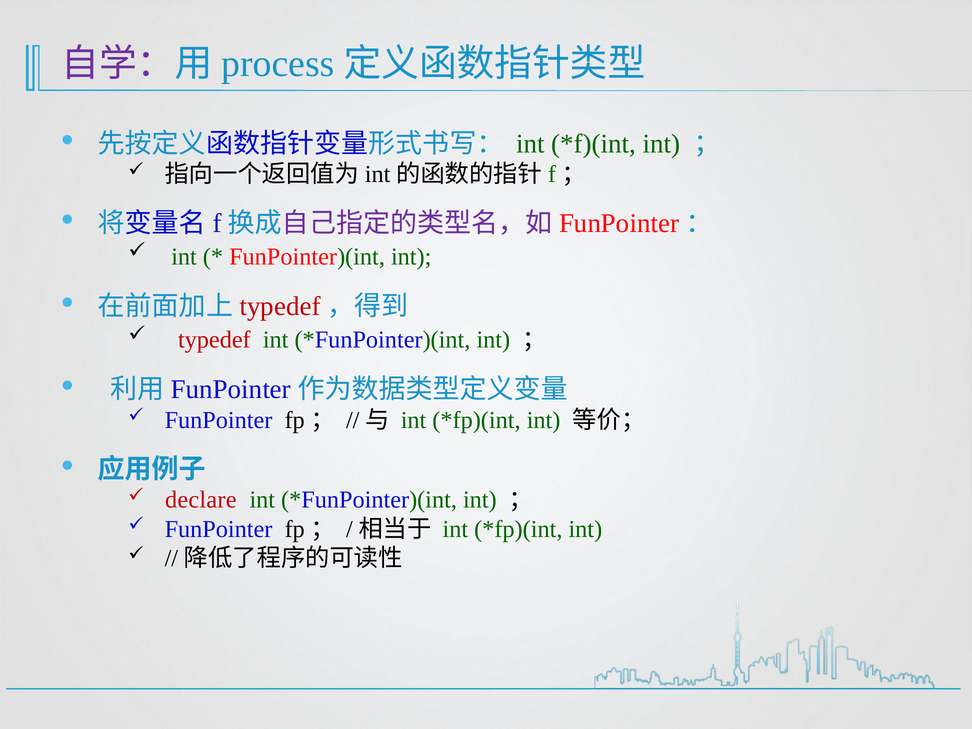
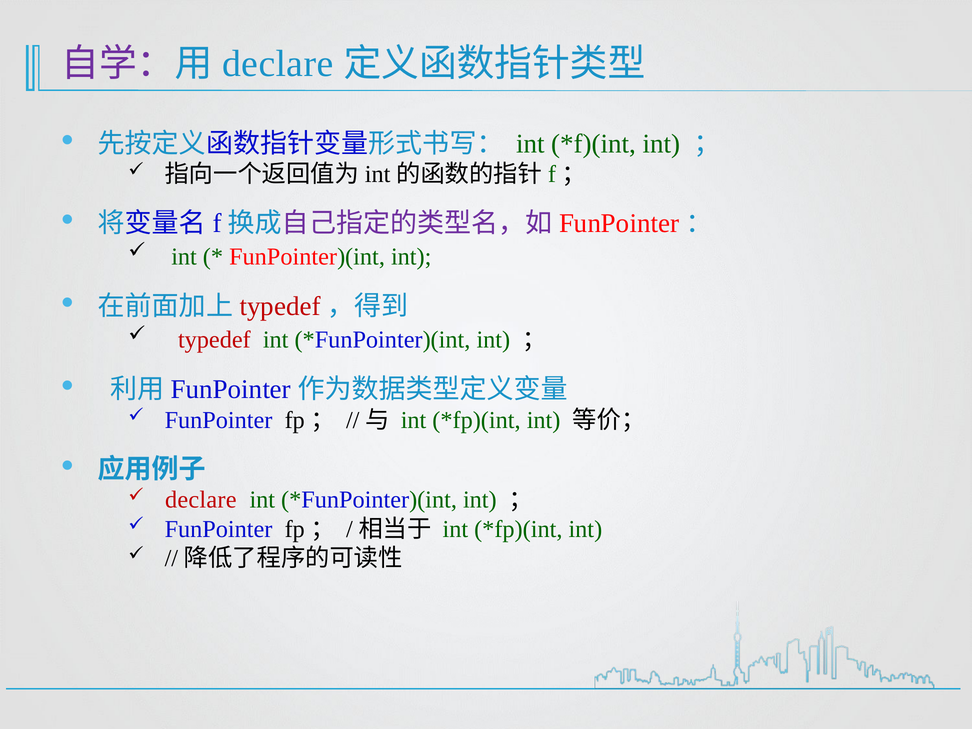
process: process -> declare (278, 64)
